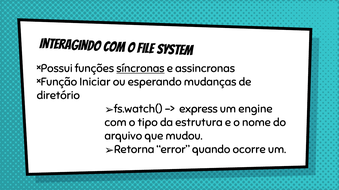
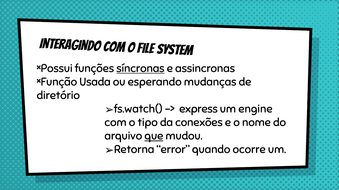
Iniciar: Iniciar -> Usada (95, 82)
estrutura: estrutura -> conexões (199, 123)
que underline: none -> present (154, 136)
